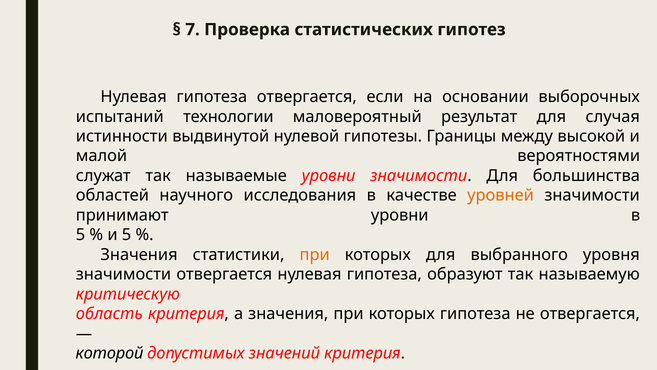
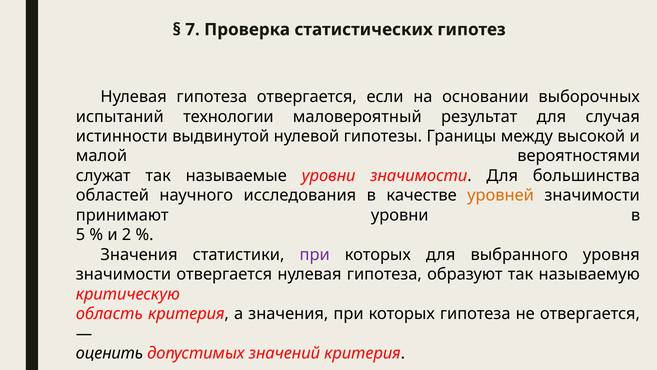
и 5: 5 -> 2 (127, 235)
при colour: orange -> purple (315, 254)
которой: которой -> оценить (109, 353)
